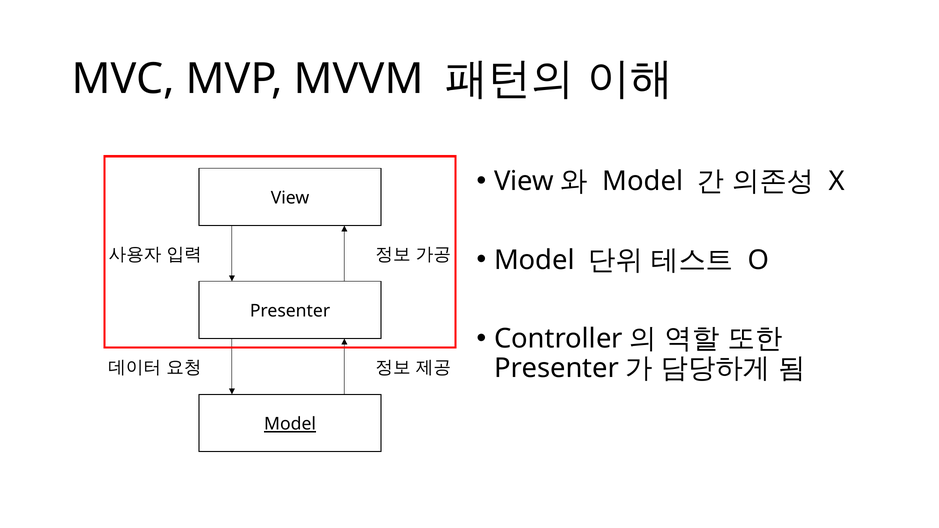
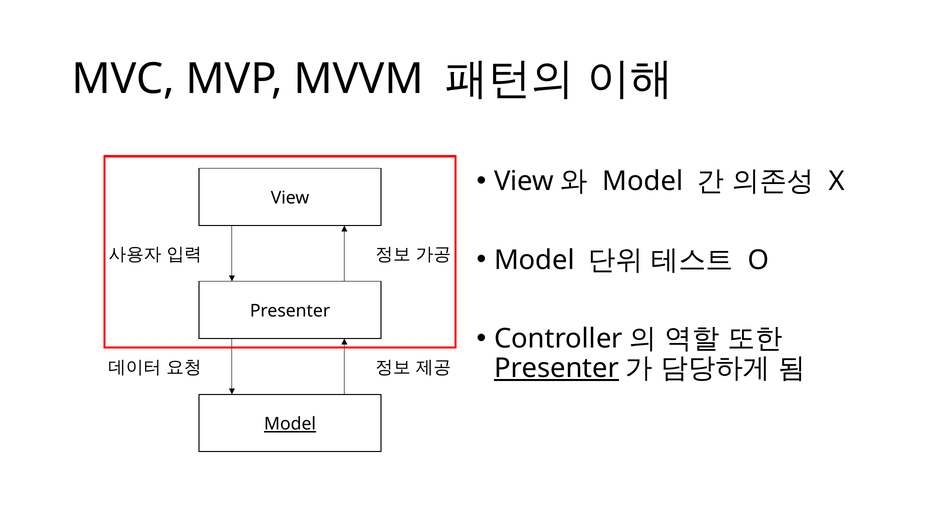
Presenter underline: none -> present (557, 368)
